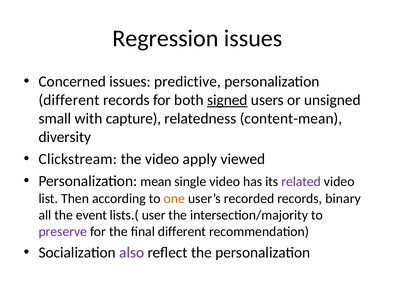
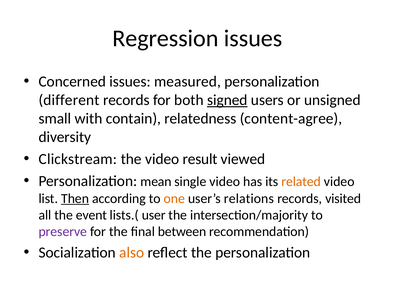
predictive: predictive -> measured (188, 81)
capture: capture -> contain (133, 118)
content-mean: content-mean -> content-agree (291, 118)
apply: apply -> result (200, 159)
related colour: purple -> orange (301, 181)
Then underline: none -> present (75, 198)
recorded: recorded -> relations (249, 198)
binary: binary -> visited (343, 198)
final different: different -> between (182, 231)
also colour: purple -> orange (132, 252)
